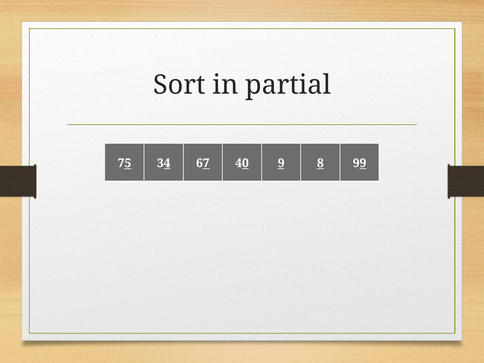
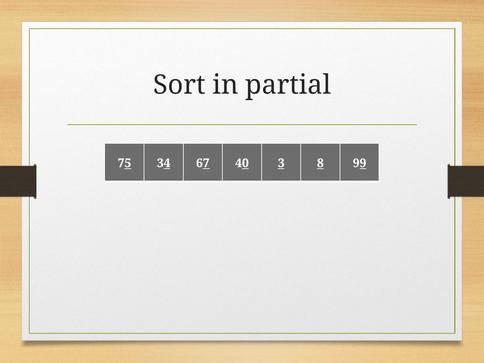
9: 9 -> 3 (281, 163)
